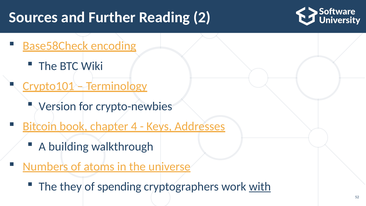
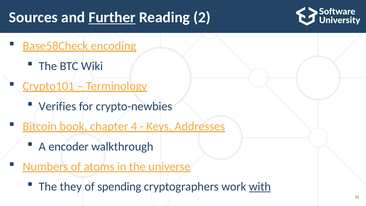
Further underline: none -> present (112, 17)
Version: Version -> Verifies (57, 106)
building: building -> encoder (69, 146)
